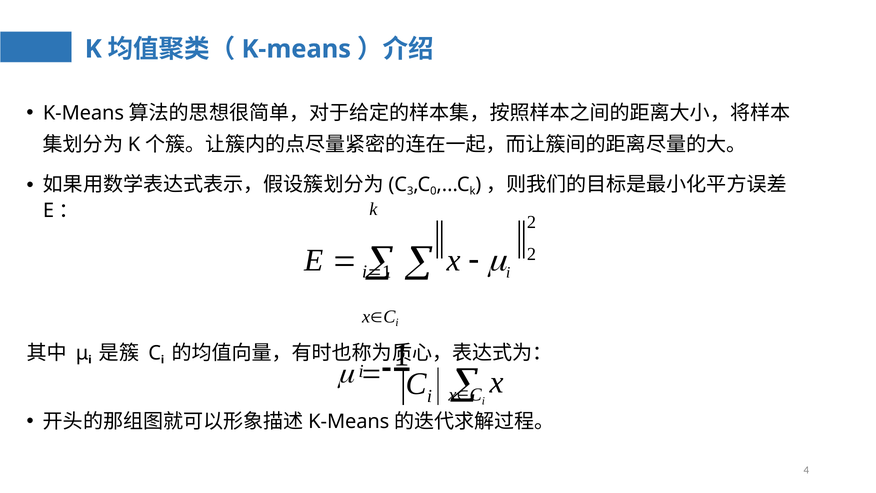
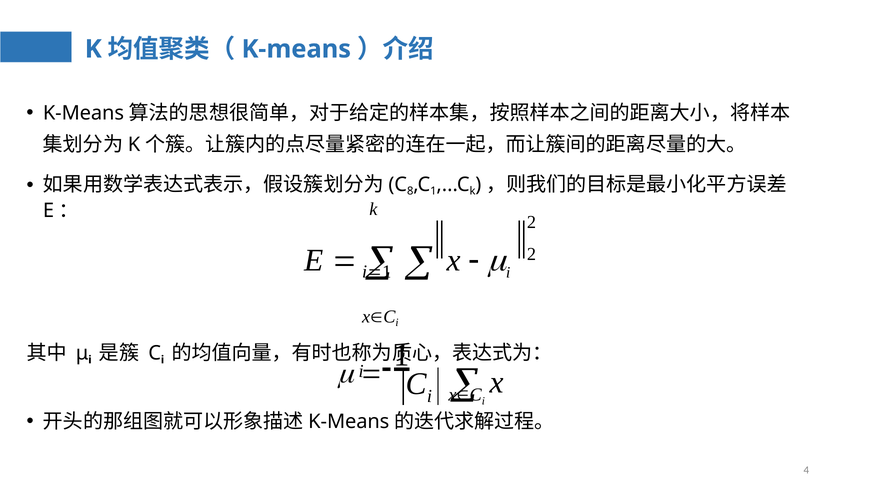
3: 3 -> 8 (410, 191)
0: 0 -> 1 (433, 191)
